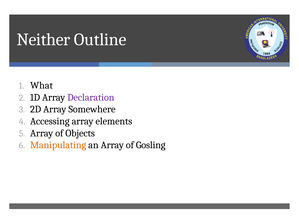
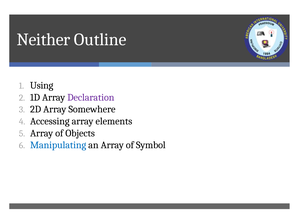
What: What -> Using (42, 85)
Manipulating colour: orange -> blue (58, 145)
Gosling: Gosling -> Symbol (151, 145)
